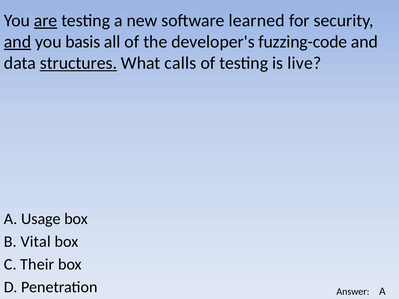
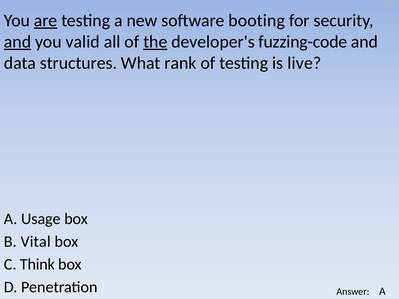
learned: learned -> booting (257, 21)
basis: basis -> valid (83, 42)
the underline: none -> present (155, 42)
structures underline: present -> none (78, 63)
calls: calls -> rank (180, 63)
Their: Their -> Think (37, 265)
